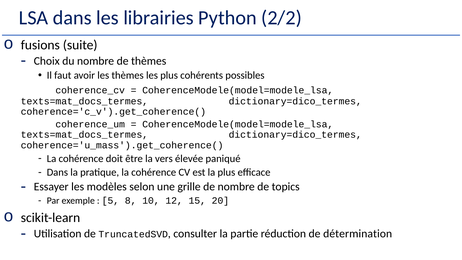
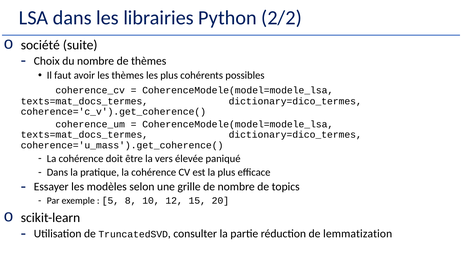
fusions: fusions -> société (40, 45)
détermination: détermination -> lemmatization (358, 234)
